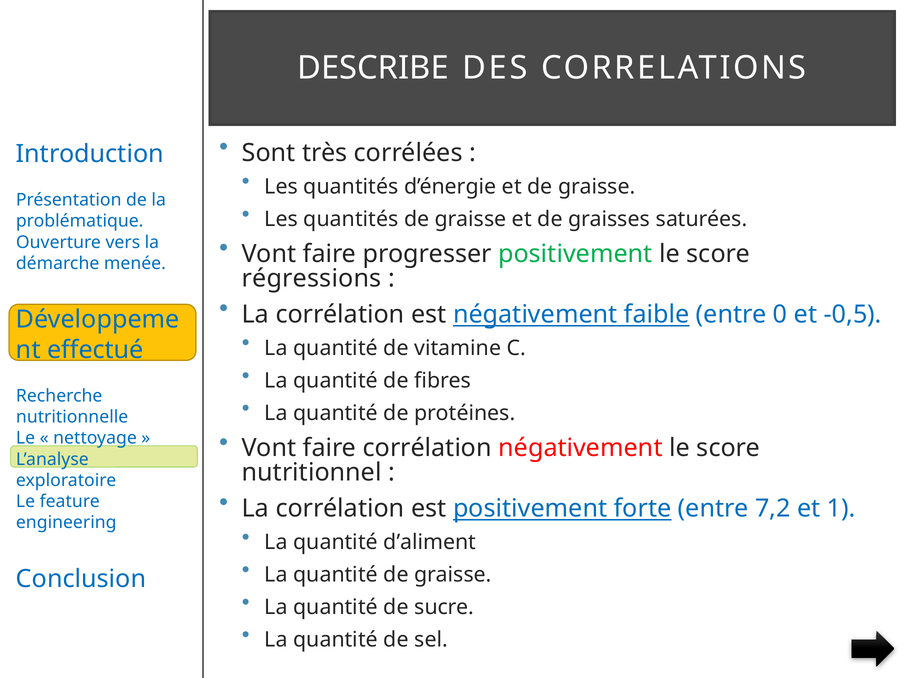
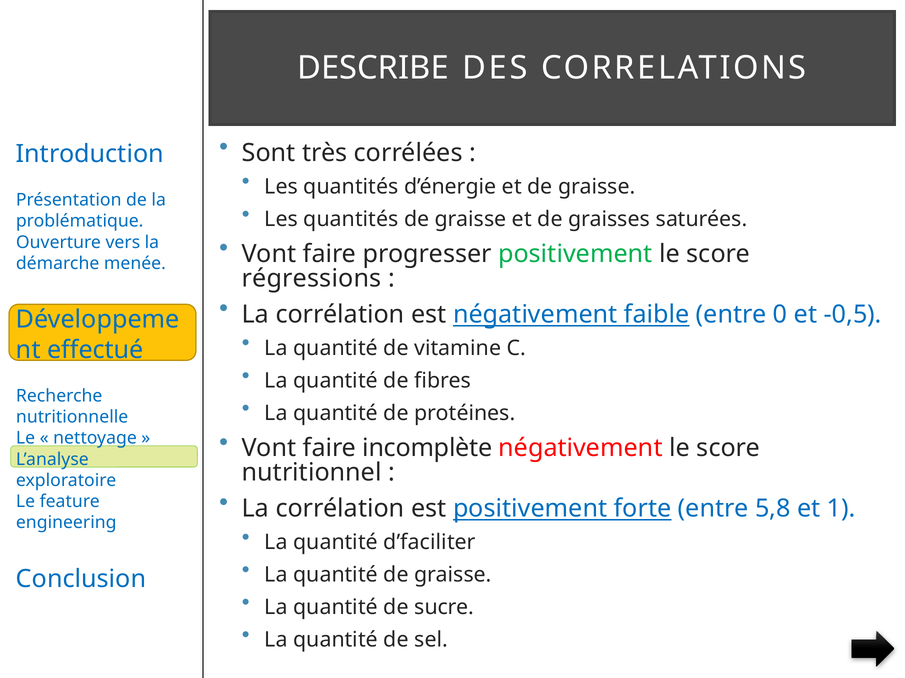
faire corrélation: corrélation -> incomplète (427, 449)
7,2: 7,2 -> 5,8 (773, 509)
d’aliment: d’aliment -> d’faciliter (430, 543)
